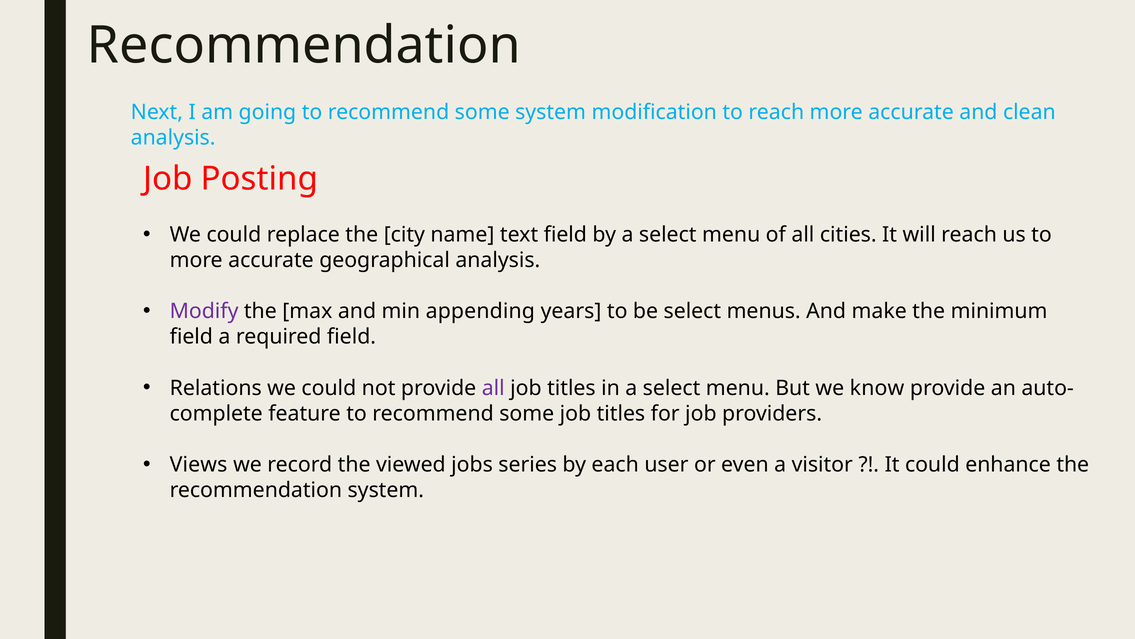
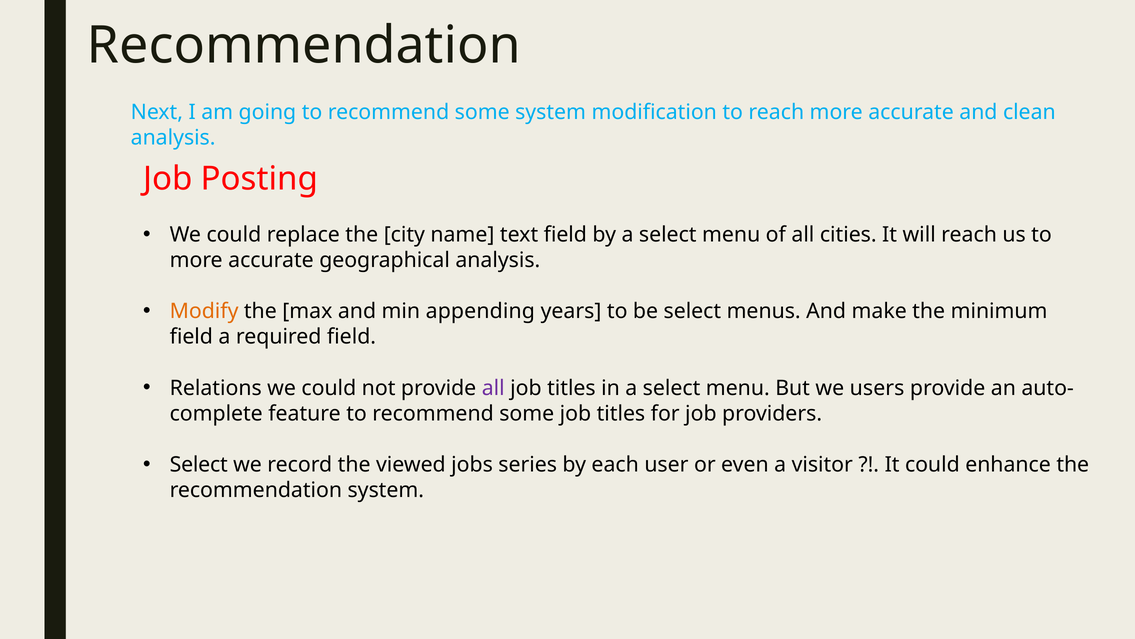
Modify colour: purple -> orange (204, 311)
know: know -> users (877, 388)
Views: Views -> Select (199, 464)
